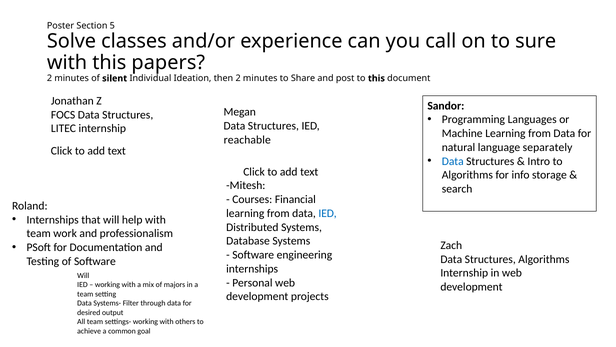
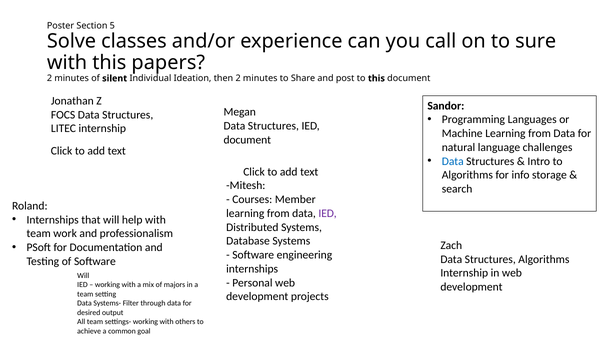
reachable: reachable -> document (247, 140)
separately: separately -> challenges (548, 147)
Financial: Financial -> Member (295, 199)
IED colour: blue -> purple (328, 213)
